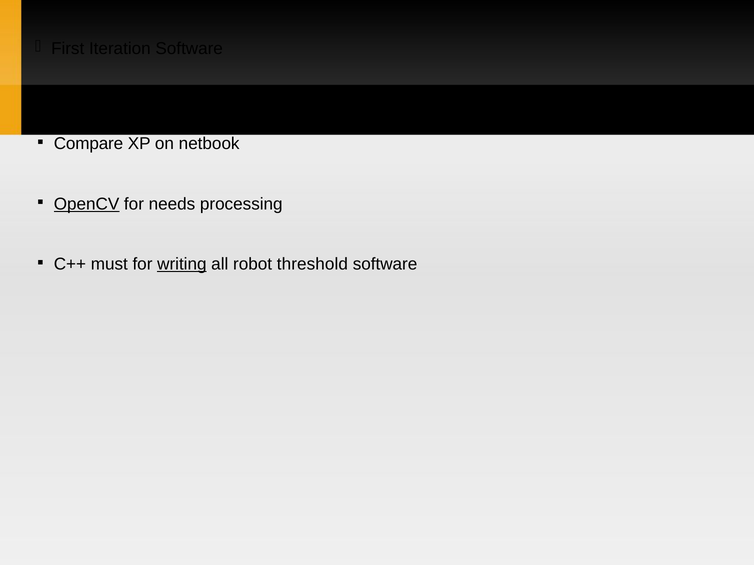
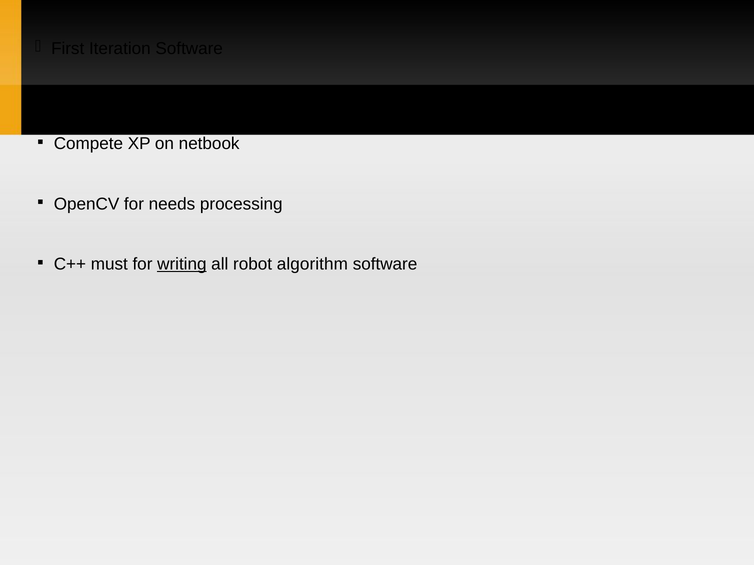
Compare: Compare -> Compete (88, 144)
OpenCV underline: present -> none (87, 204)
threshold: threshold -> algorithm (312, 264)
